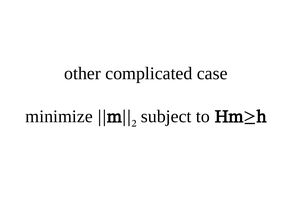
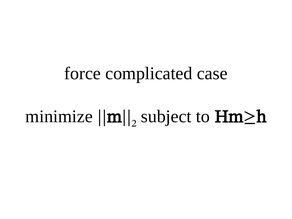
other: other -> force (83, 73)
